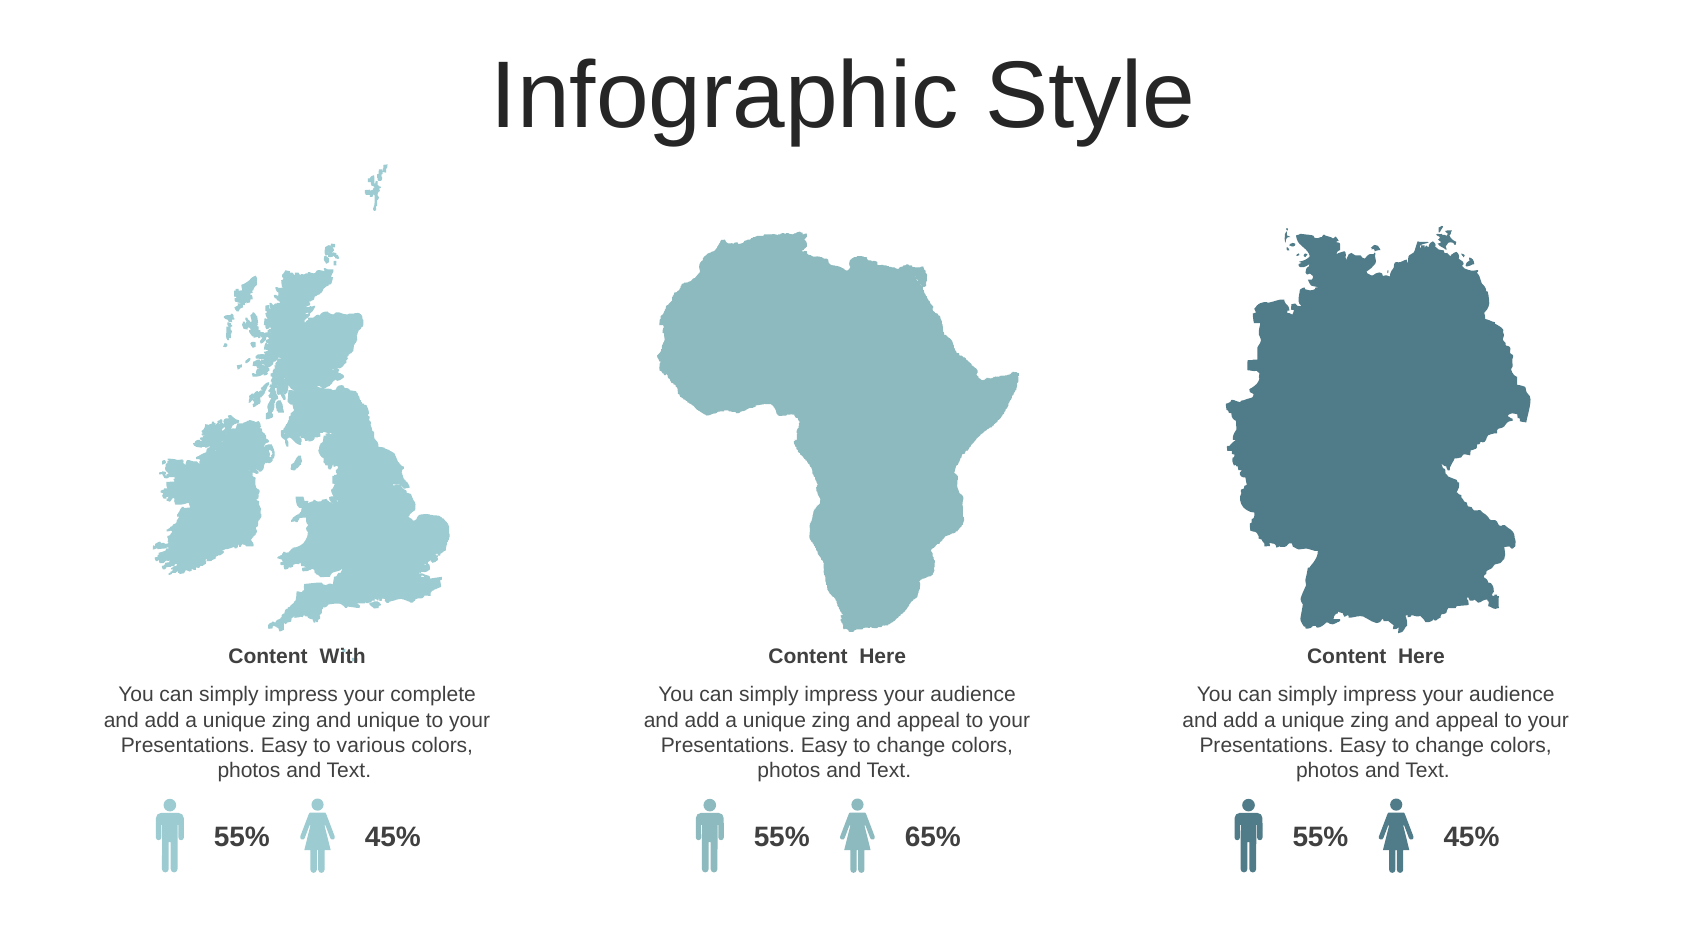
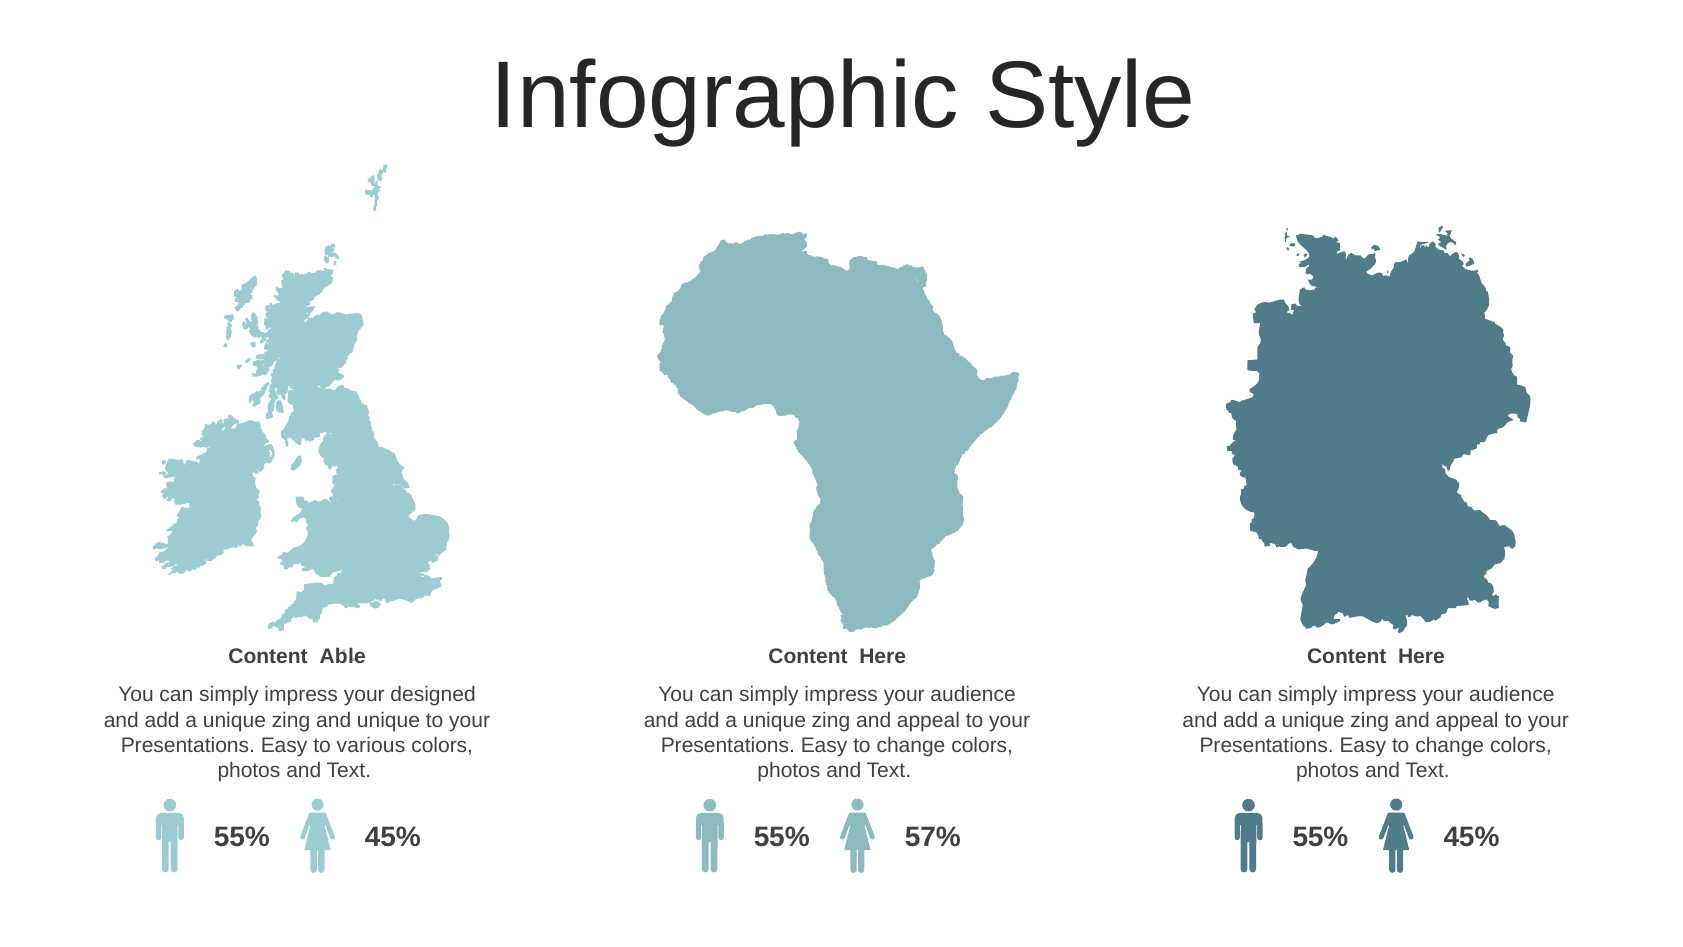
With: With -> Able (343, 656)
complete: complete -> designed (433, 695)
65%: 65% -> 57% (933, 837)
